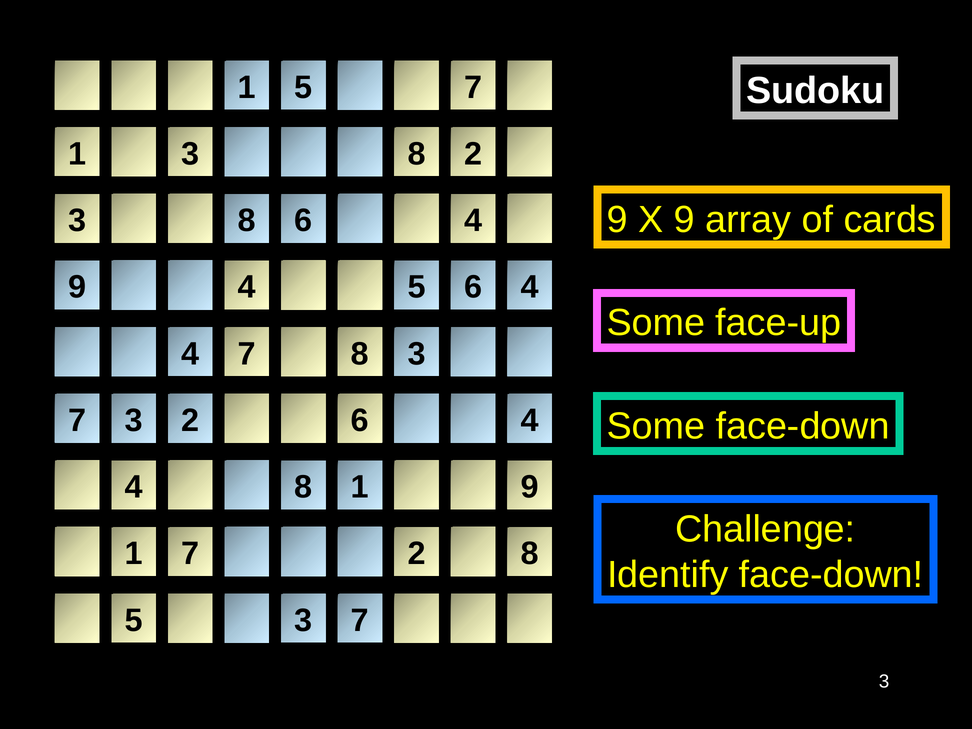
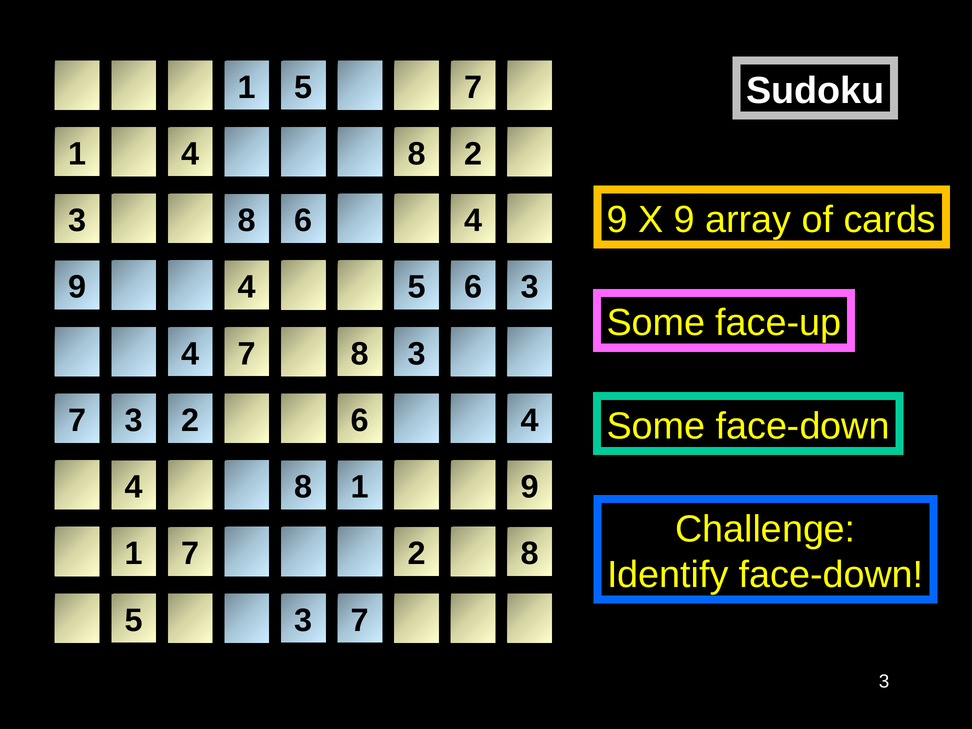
1 3: 3 -> 4 (190, 154)
5 6 4: 4 -> 3 (530, 287)
